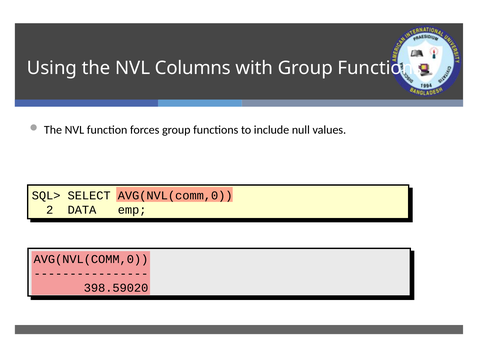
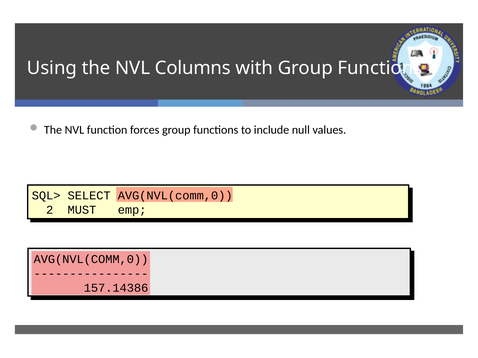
DATA: DATA -> MUST (82, 210)
398.59020: 398.59020 -> 157.14386 (116, 288)
